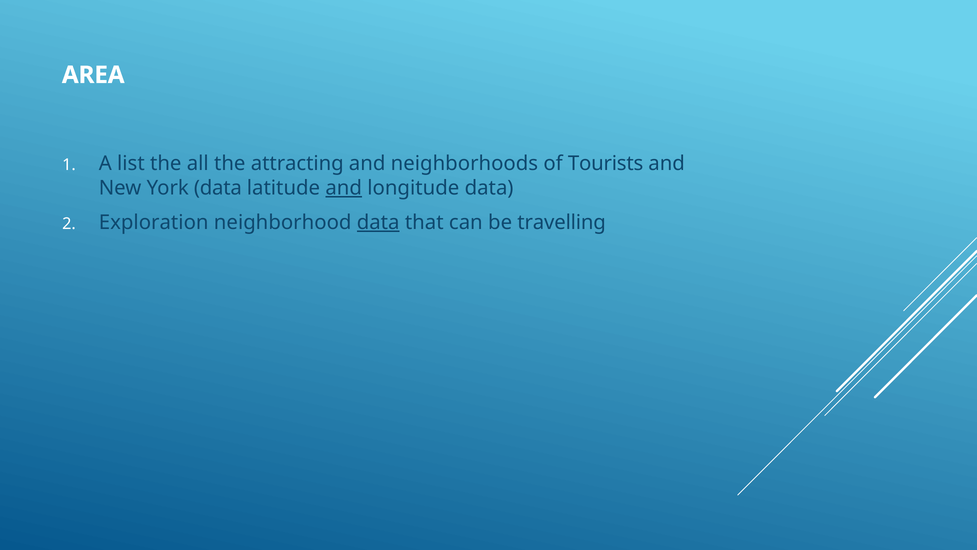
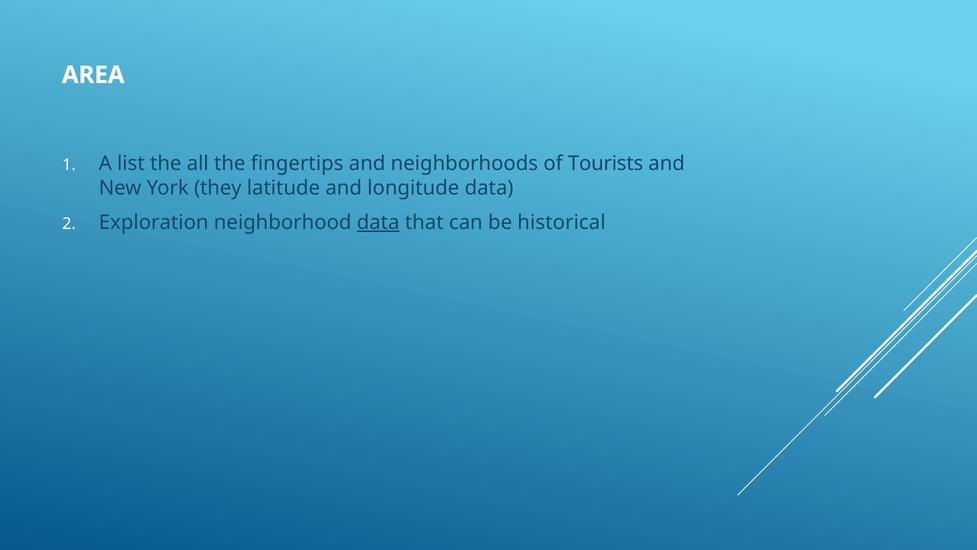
attracting: attracting -> fingertips (297, 163)
York data: data -> they (218, 188)
and underline: present -> none (344, 188)
travelling: travelling -> historical (562, 222)
